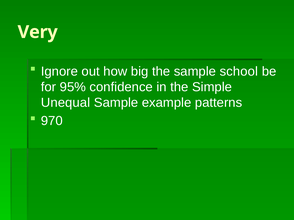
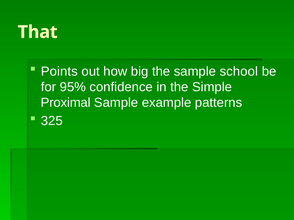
Very: Very -> That (38, 32)
Ignore: Ignore -> Points (59, 71)
Unequal: Unequal -> Proximal (66, 103)
970: 970 -> 325 (52, 121)
